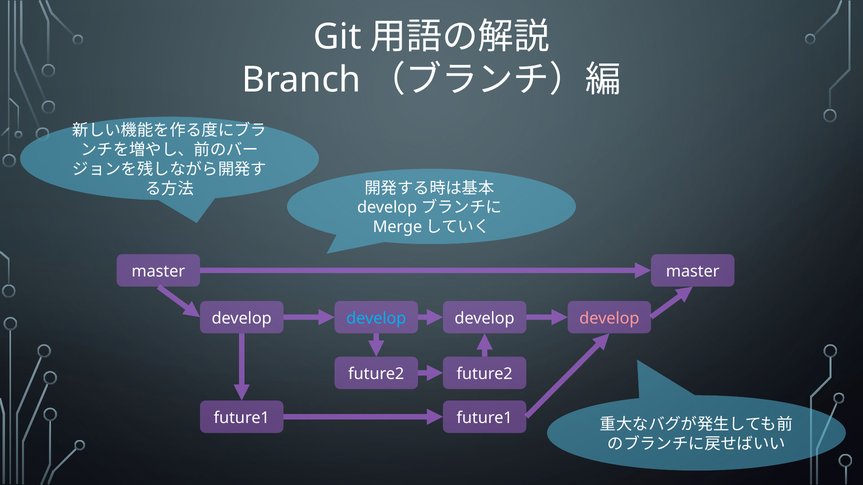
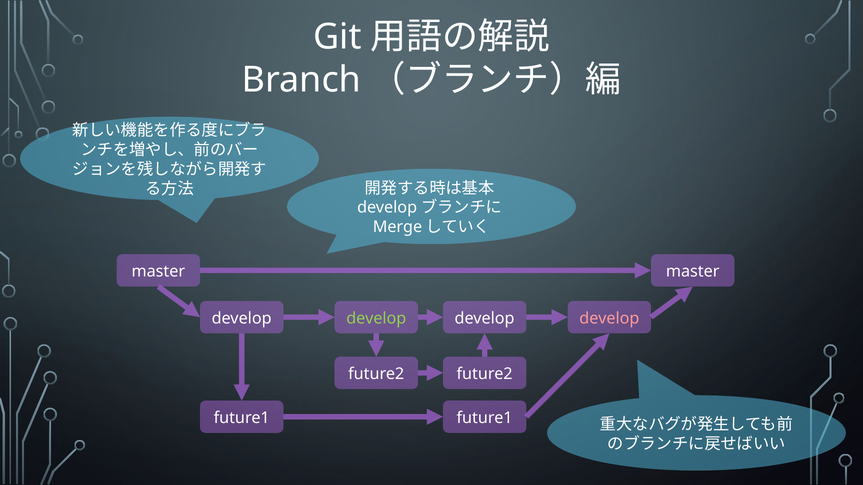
develop colour: light blue -> light green (376, 319)
